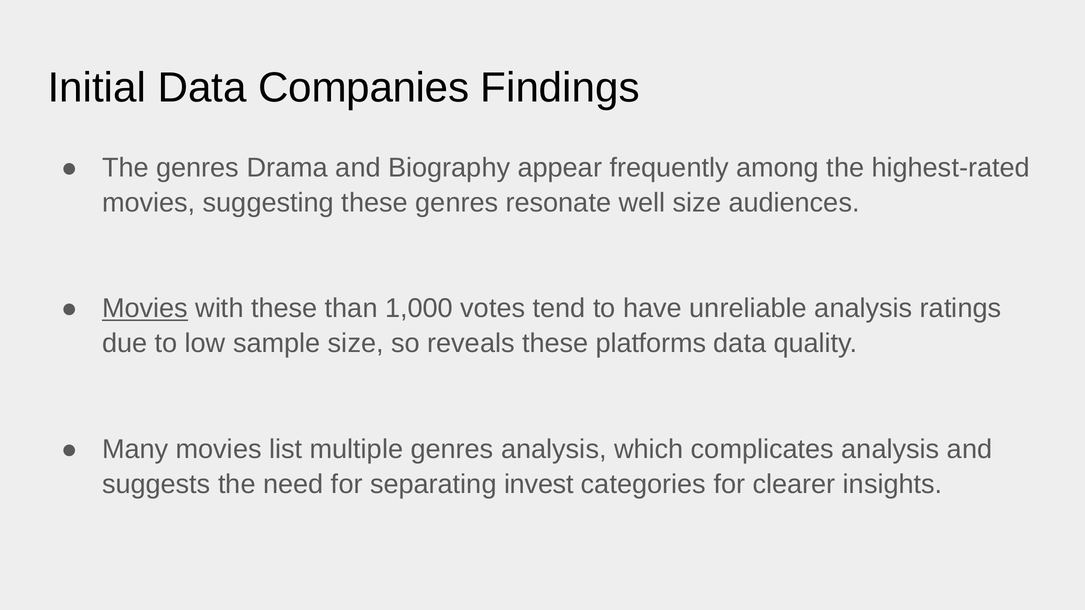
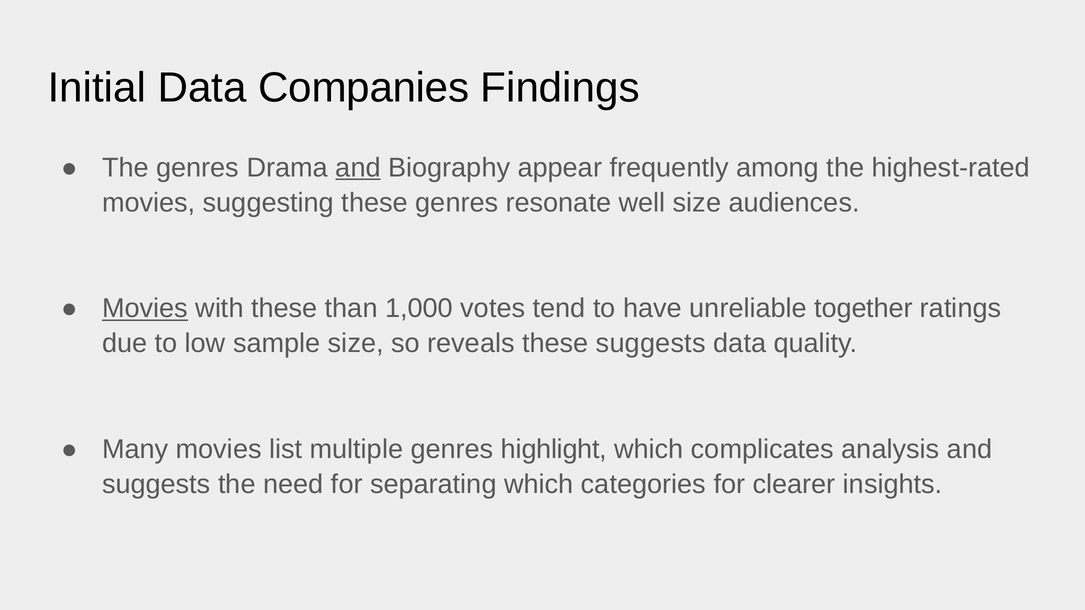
and underline: none -> present (358, 168)
unreliable analysis: analysis -> together (864, 309)
these platforms: platforms -> suggests (651, 344)
genres analysis: analysis -> highlight (554, 449)
separating invest: invest -> which (539, 484)
